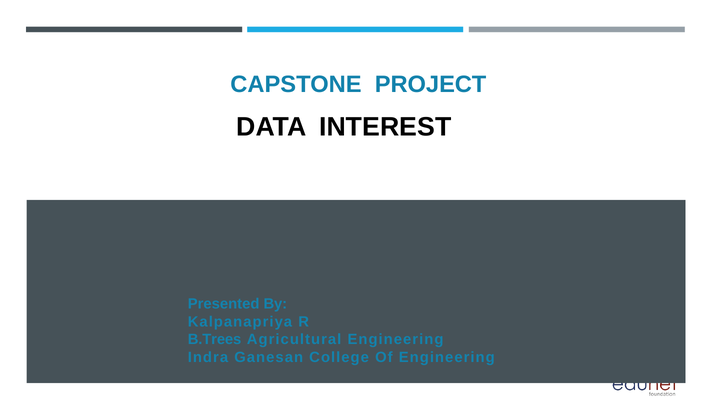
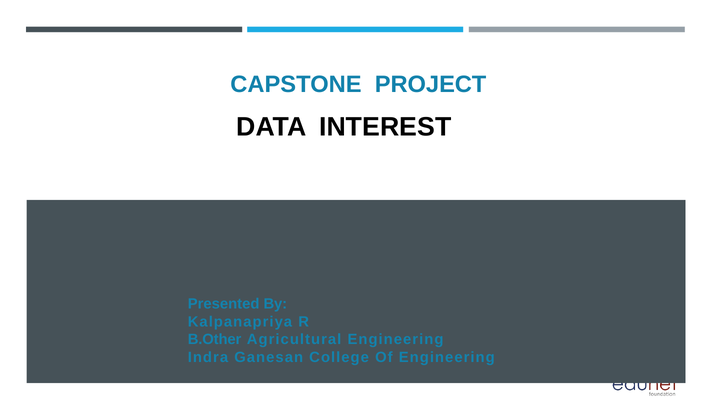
B.Trees: B.Trees -> B.Other (215, 339)
